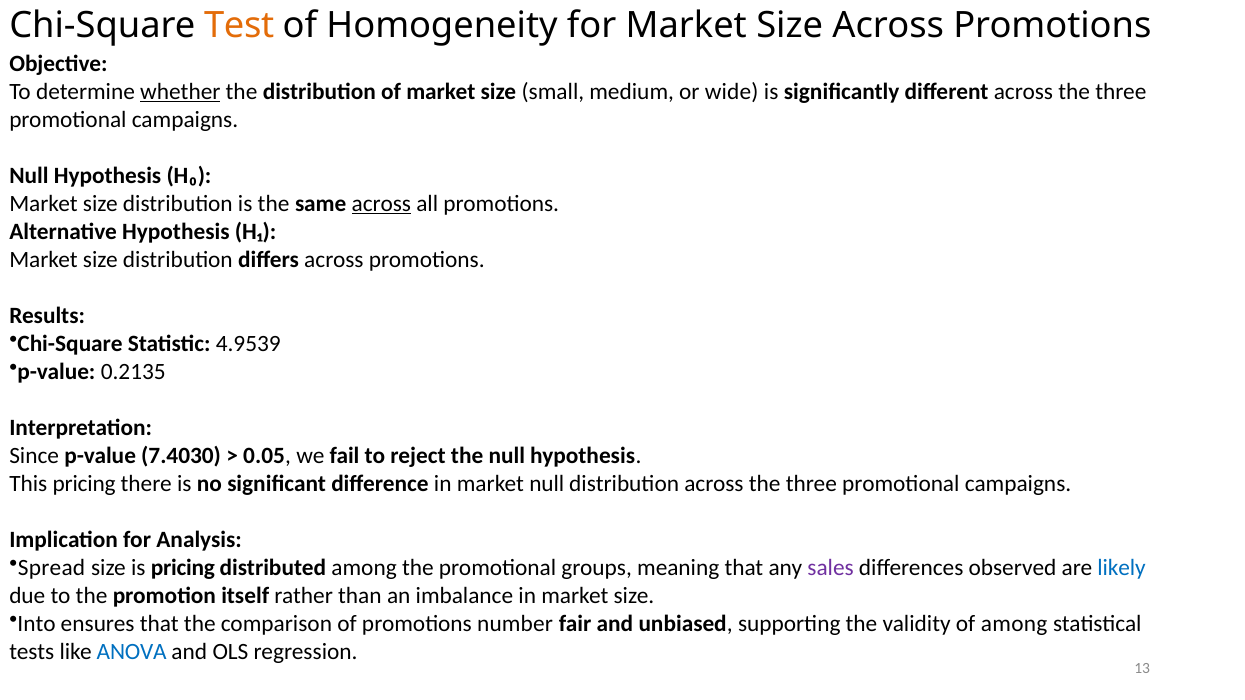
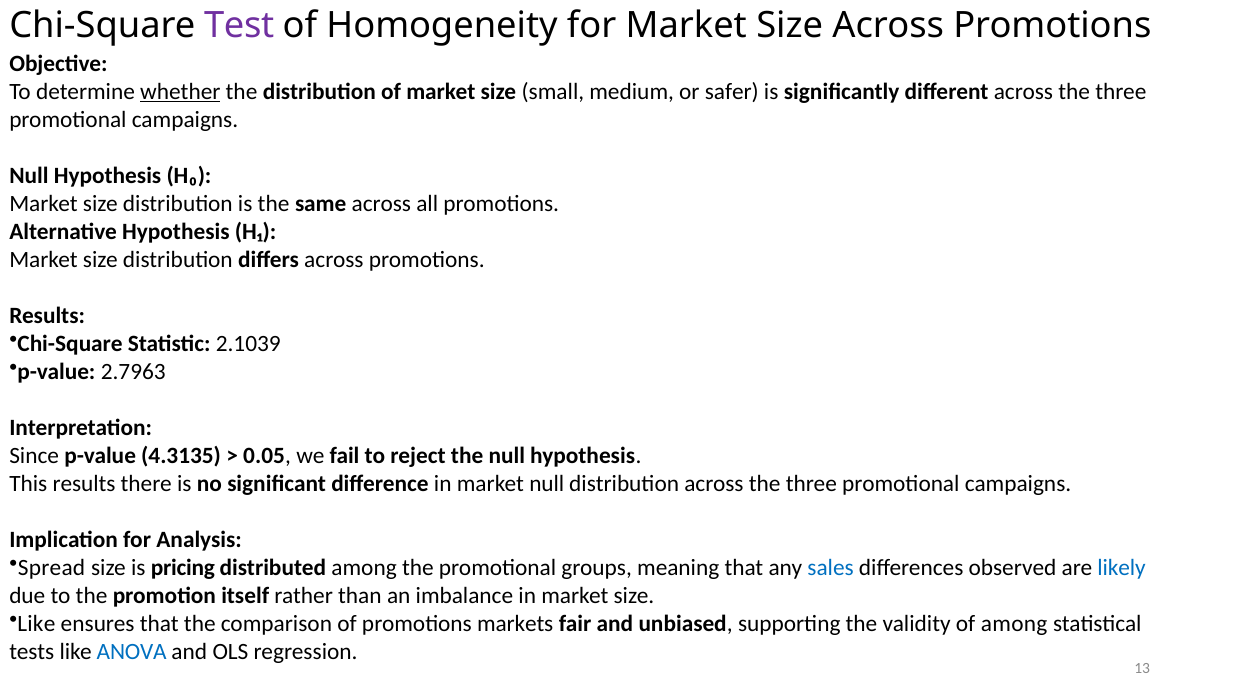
Test colour: orange -> purple (239, 25)
wide: wide -> safer (732, 92)
across underline: present -> none (381, 204)
4.9539: 4.9539 -> 2.1039 (248, 344)
0.2135: 0.2135 -> 2.7963 (133, 372)
7.4030: 7.4030 -> 4.3135 (181, 456)
This pricing: pricing -> results (84, 484)
sales colour: purple -> blue (831, 568)
Into: Into -> Like (36, 624)
number: number -> markets (515, 624)
